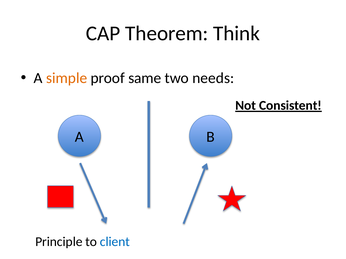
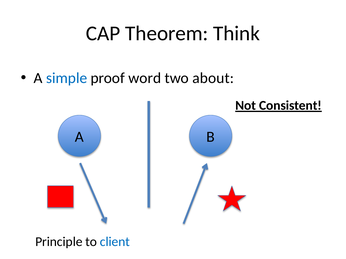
simple colour: orange -> blue (67, 78)
same: same -> word (145, 78)
needs: needs -> about (213, 78)
